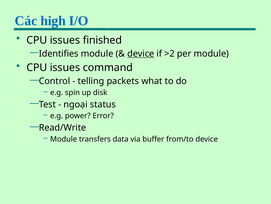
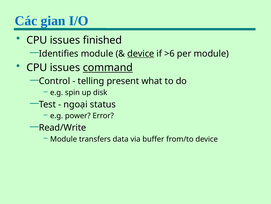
high: high -> gian (53, 21)
>2: >2 -> >6 (169, 53)
command underline: none -> present (108, 67)
packets: packets -> present (123, 81)
